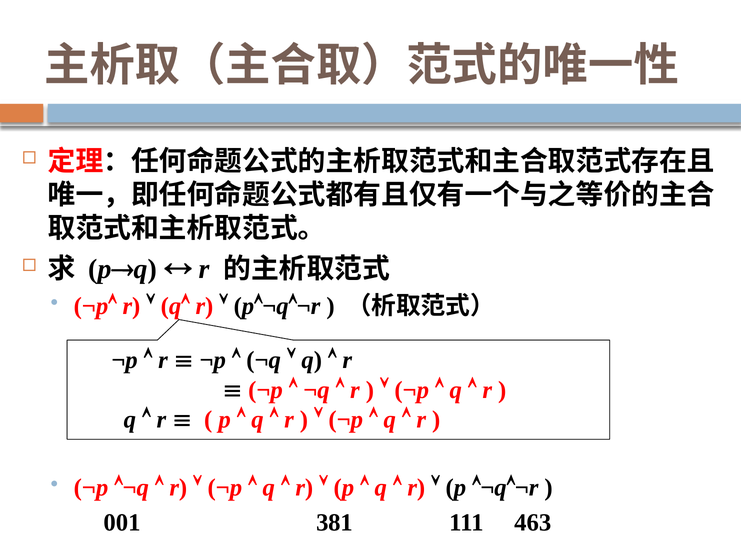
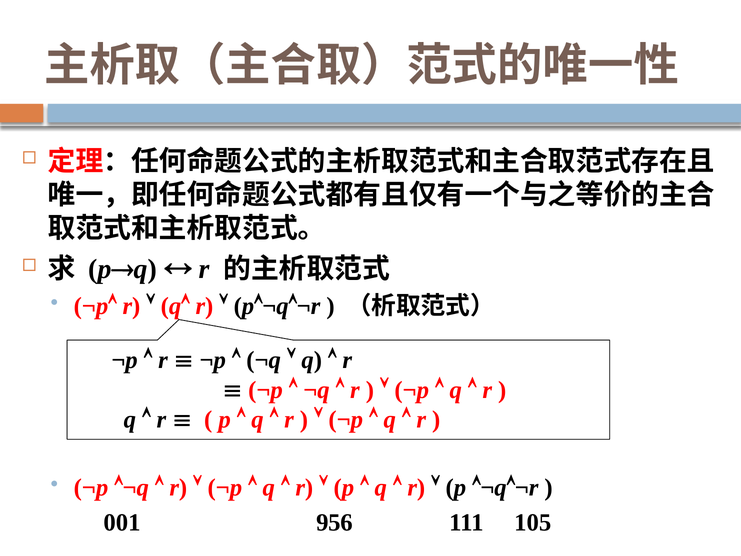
381: 381 -> 956 (334, 523)
463: 463 -> 105 (533, 523)
